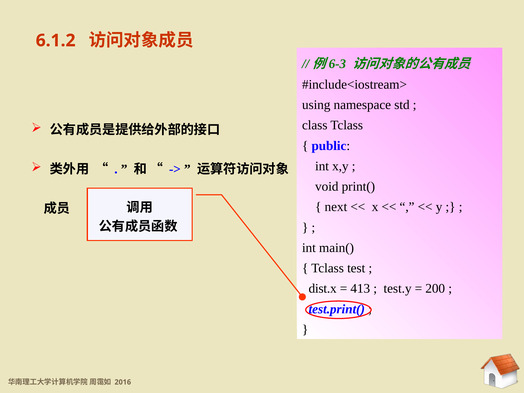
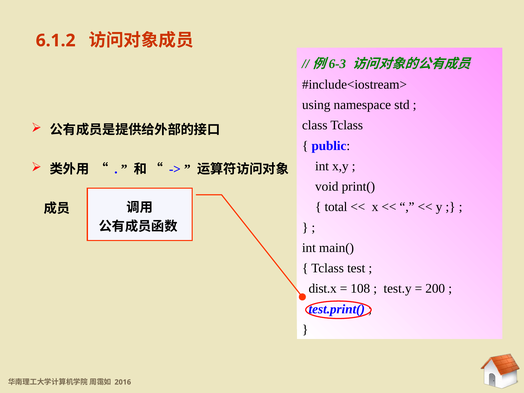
next: next -> total (336, 207)
413: 413 -> 108 (360, 289)
